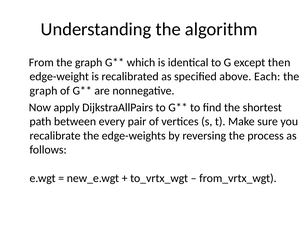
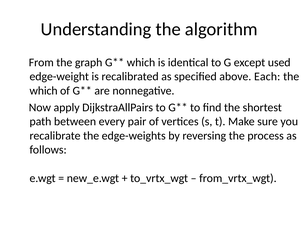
then: then -> used (279, 62)
graph: graph -> which (44, 91)
